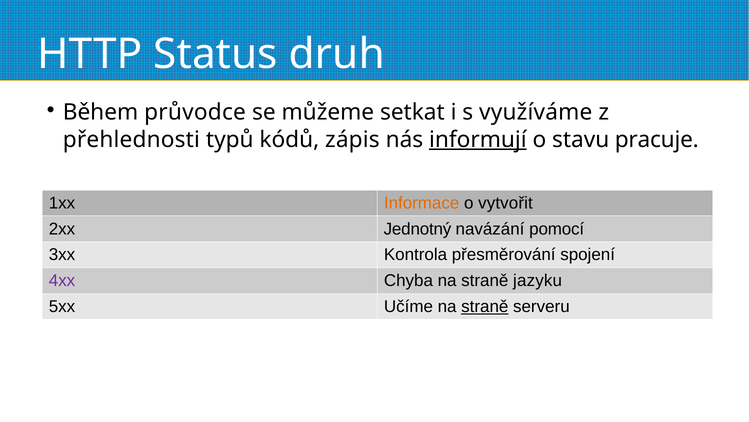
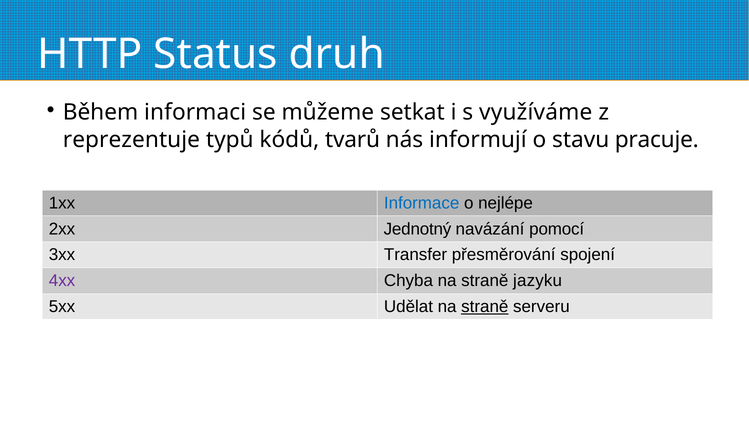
průvodce: průvodce -> informaci (195, 112)
přehlednosti: přehlednosti -> reprezentuje (131, 139)
zápis: zápis -> tvarů (353, 139)
informují underline: present -> none (478, 139)
Informace colour: orange -> blue (422, 203)
vytvořit: vytvořit -> nejlépe (506, 203)
Kontrola: Kontrola -> Transfer (416, 254)
Učíme: Učíme -> Udělat (408, 306)
